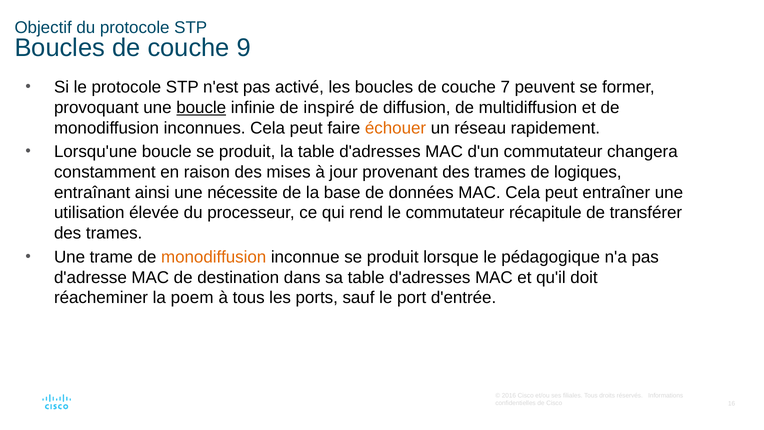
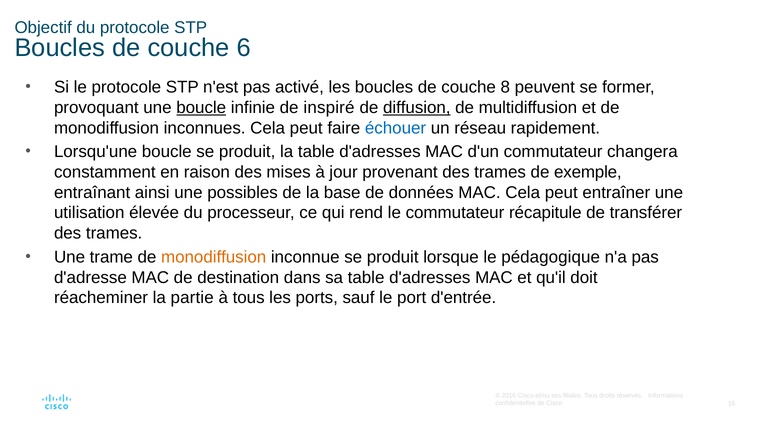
9: 9 -> 6 (244, 48)
7: 7 -> 8 (505, 87)
diffusion underline: none -> present (417, 108)
échouer colour: orange -> blue (396, 128)
logiques: logiques -> exemple (588, 172)
nécessite: nécessite -> possibles (243, 192)
poem: poem -> partie (192, 298)
